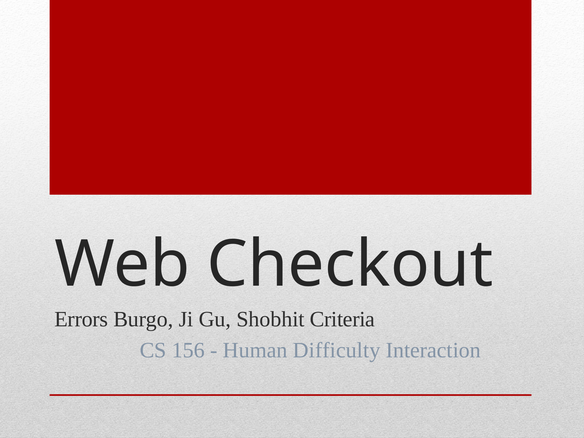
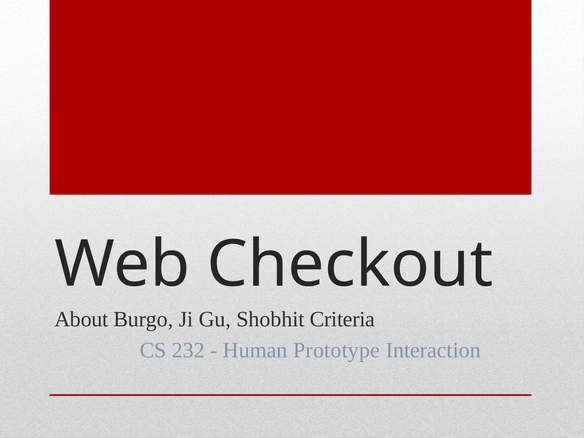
Errors: Errors -> About (81, 319)
156: 156 -> 232 (188, 350)
Difficulty: Difficulty -> Prototype (337, 350)
